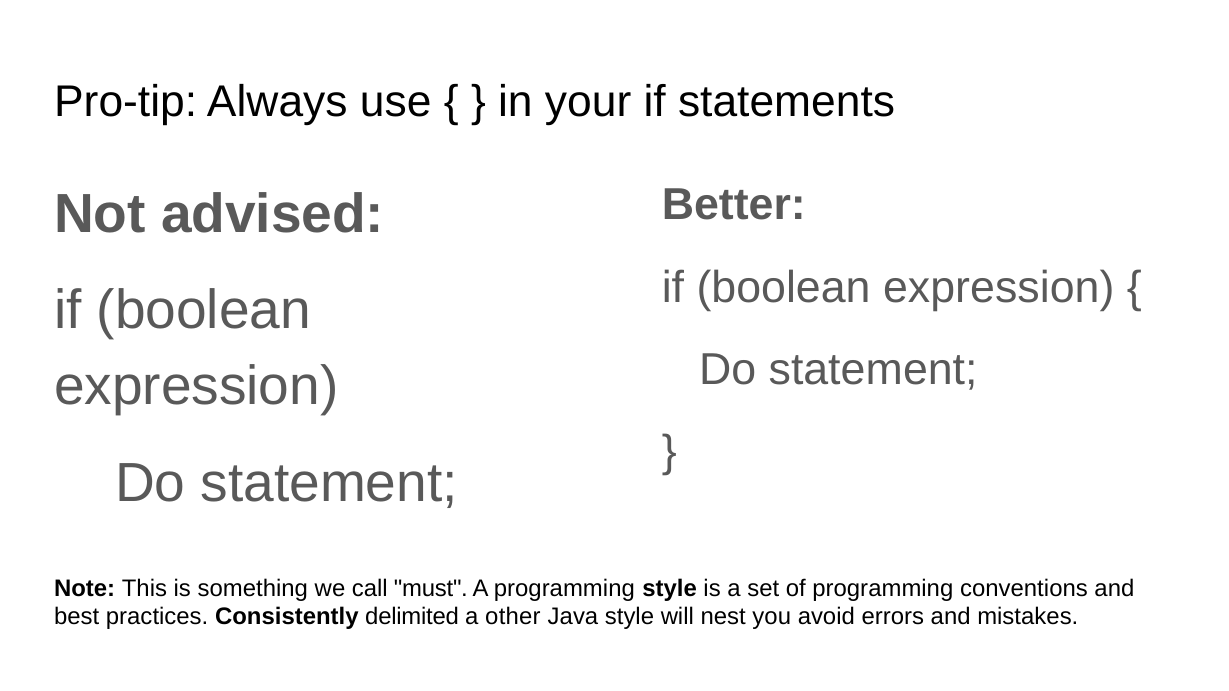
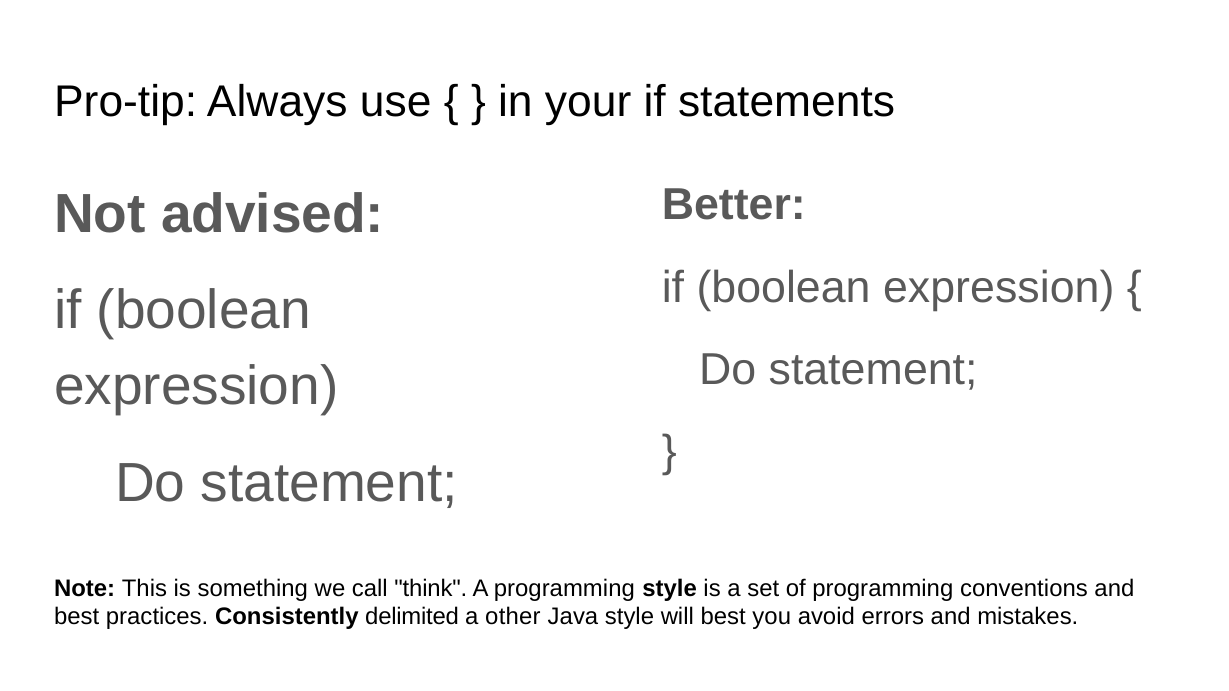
must: must -> think (431, 589)
will nest: nest -> best (723, 617)
